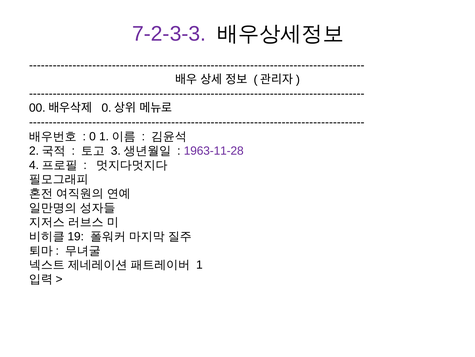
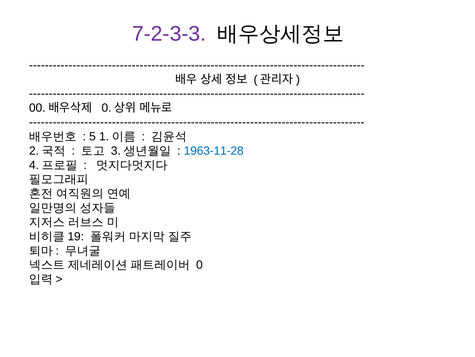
0: 0 -> 5 (92, 136)
1963-11-28 colour: purple -> blue (214, 150)
1: 1 -> 0 (199, 264)
